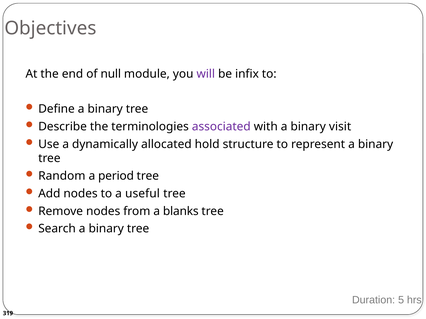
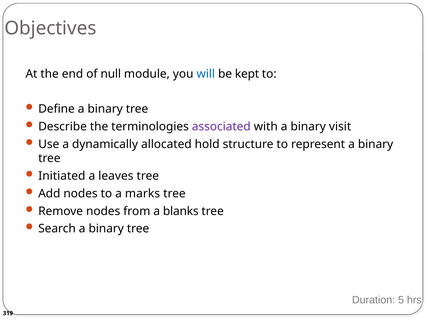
will colour: purple -> blue (206, 74)
infix: infix -> kept (247, 74)
Random: Random -> Initiated (62, 176)
period: period -> leaves (116, 176)
useful: useful -> marks (143, 194)
